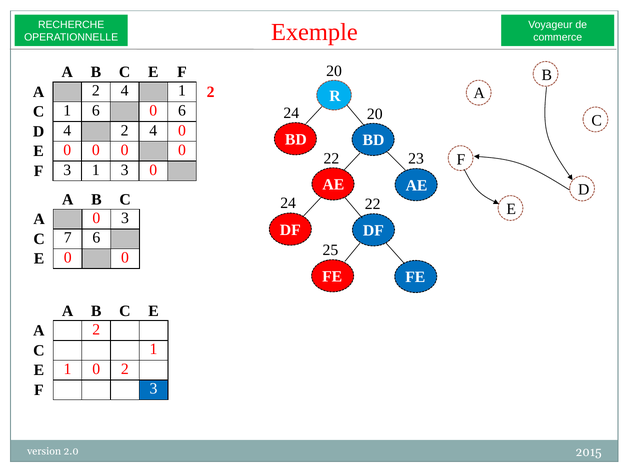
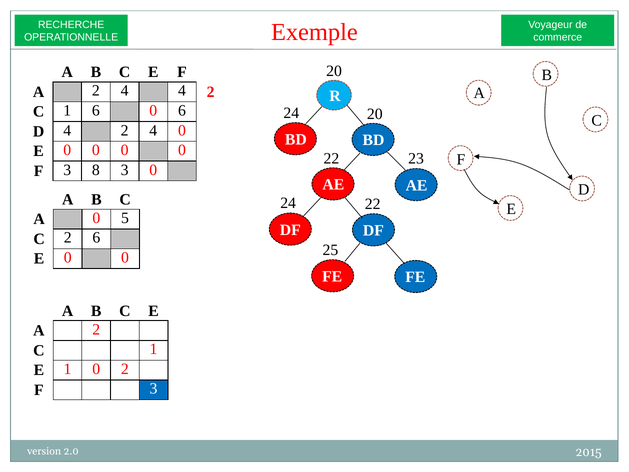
4 1: 1 -> 4 (182, 91)
3 1: 1 -> 8 (96, 170)
0 3: 3 -> 5 (125, 218)
C 7: 7 -> 2 (68, 238)
